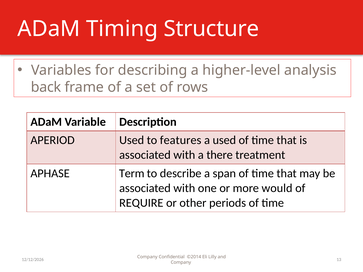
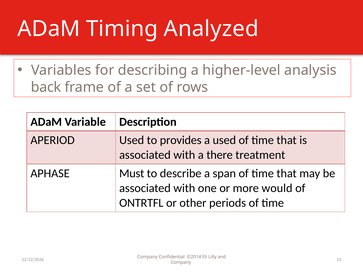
Structure: Structure -> Analyzed (211, 29)
features: features -> provides (181, 140)
Term: Term -> Must (132, 173)
REQUIRE: REQUIRE -> ONTRTFL (141, 203)
